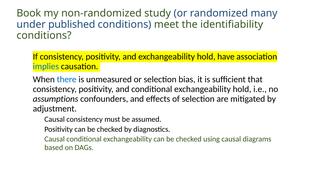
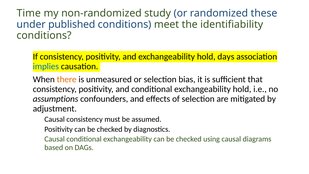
Book: Book -> Time (29, 13)
many: many -> these (264, 13)
have: have -> days (226, 57)
there colour: blue -> orange (67, 79)
